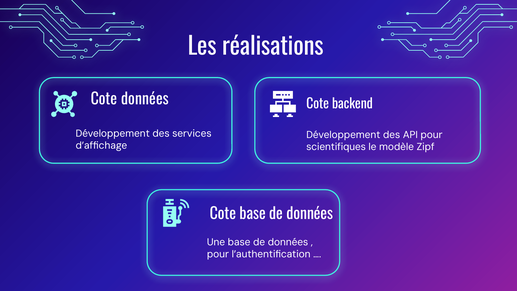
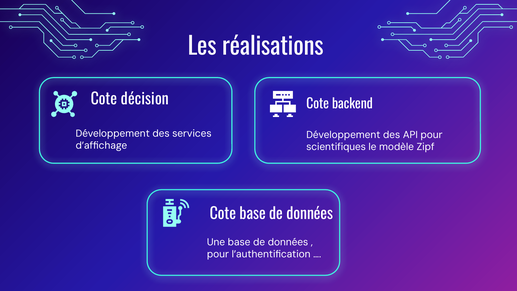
Cote données: données -> décision (145, 99)
